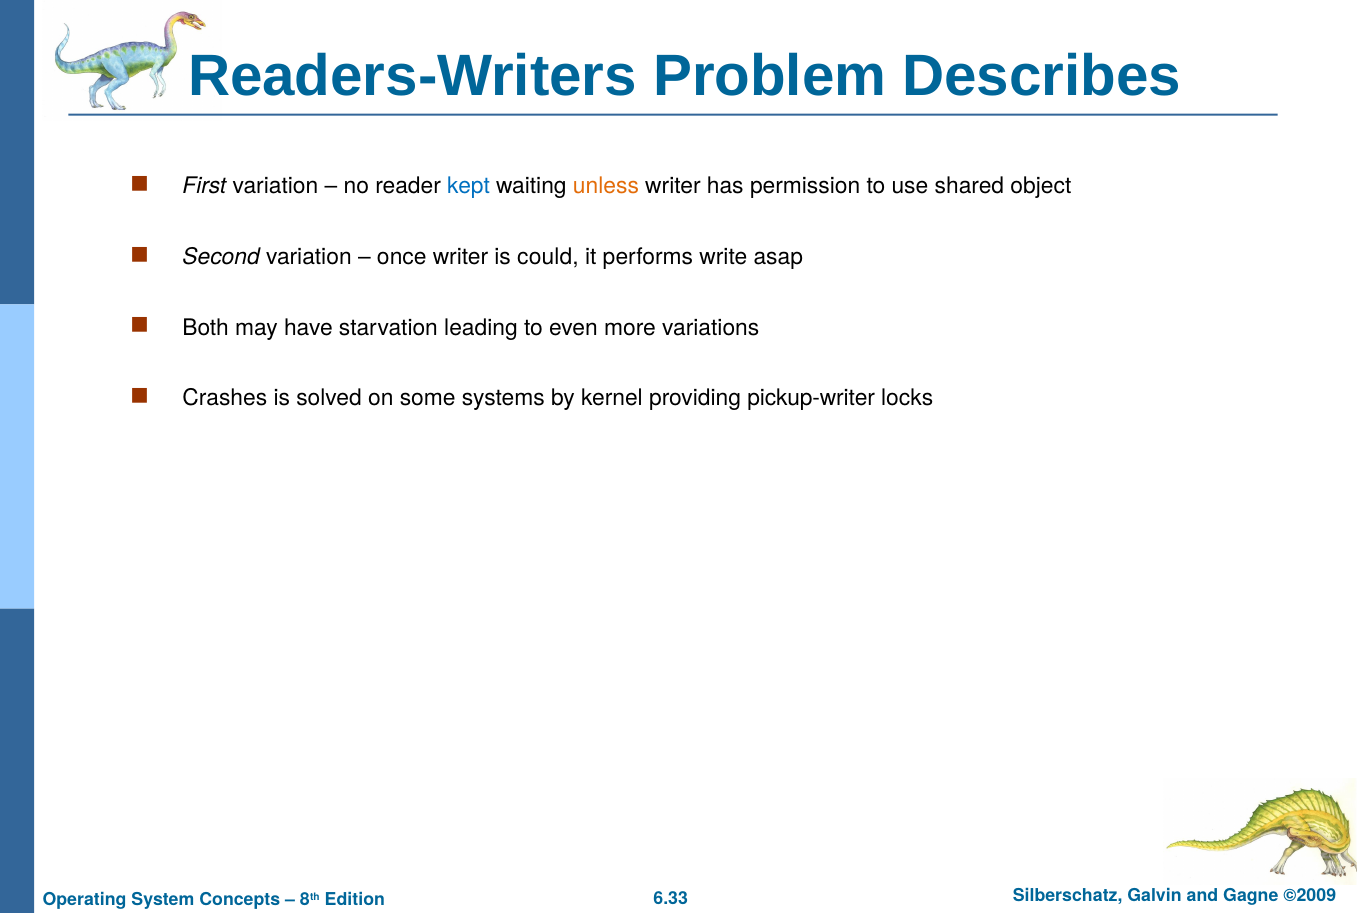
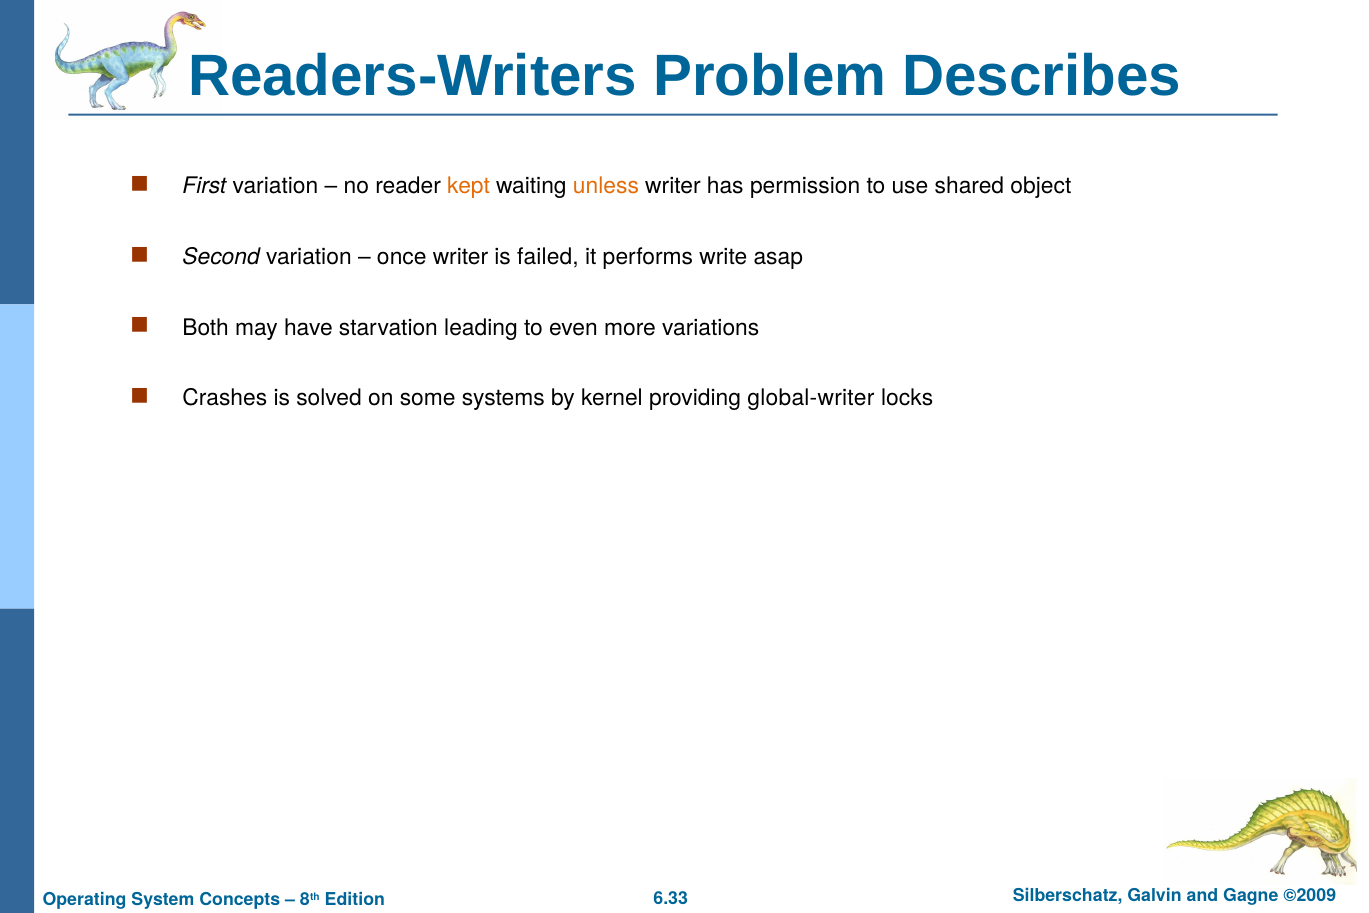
kept colour: blue -> orange (469, 186)
could: could -> failed (548, 257)
pickup-writer: pickup-writer -> global-writer (811, 398)
